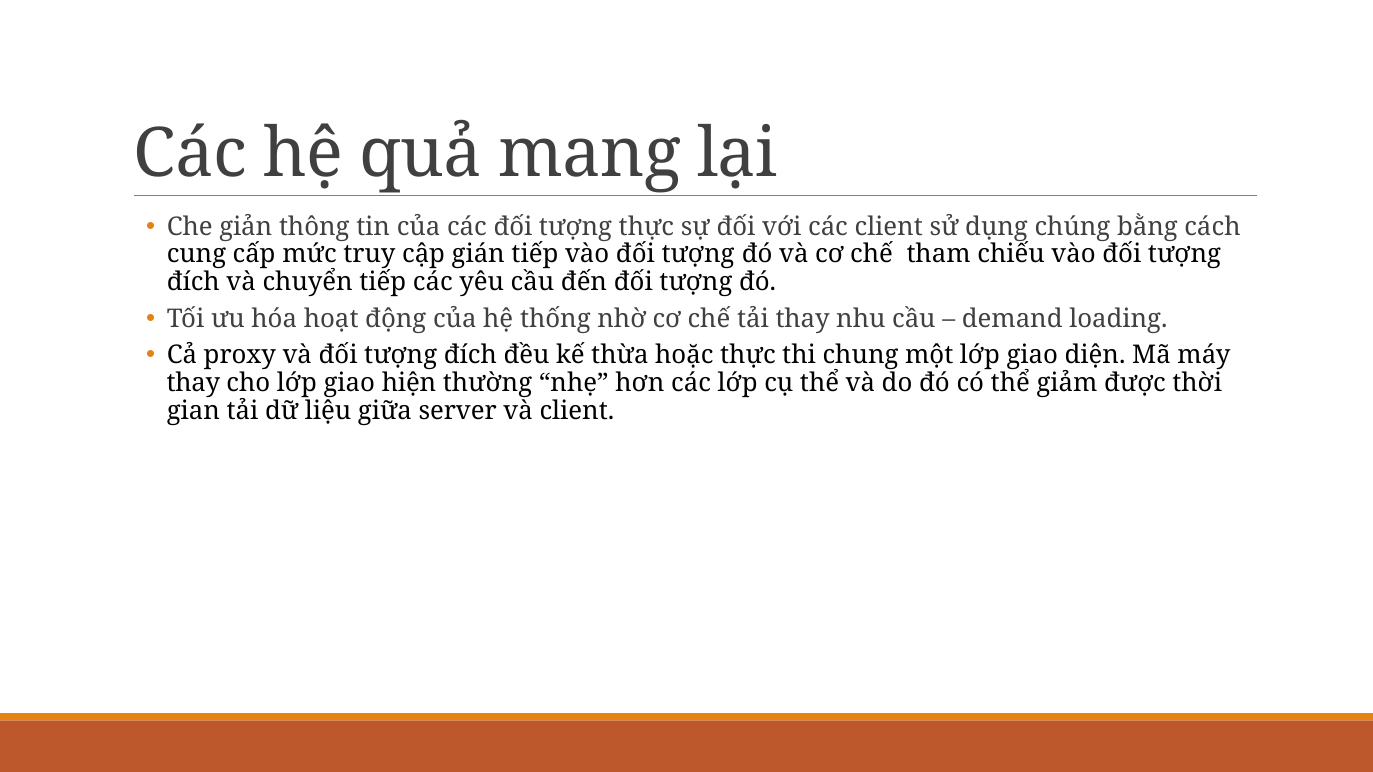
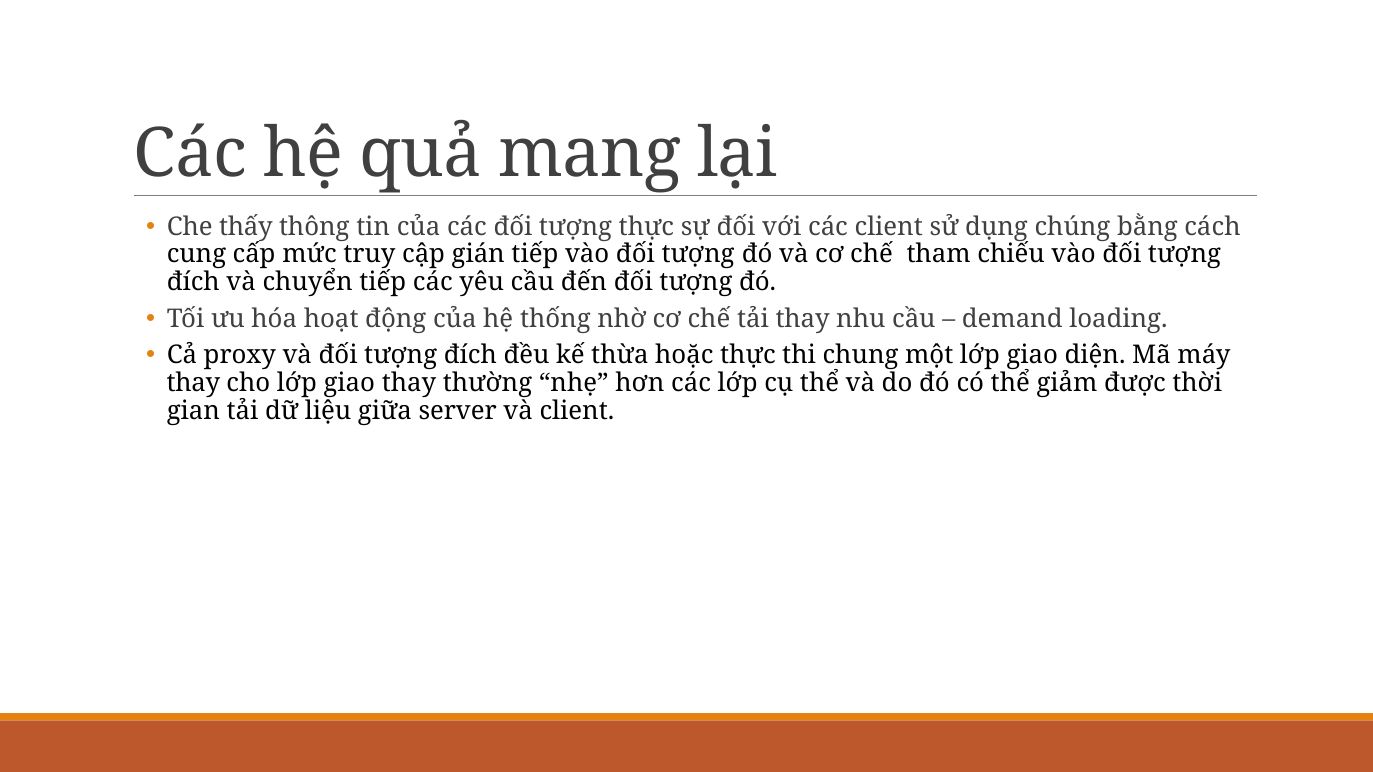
giản: giản -> thấy (246, 227)
giao hiện: hiện -> thay (409, 383)
